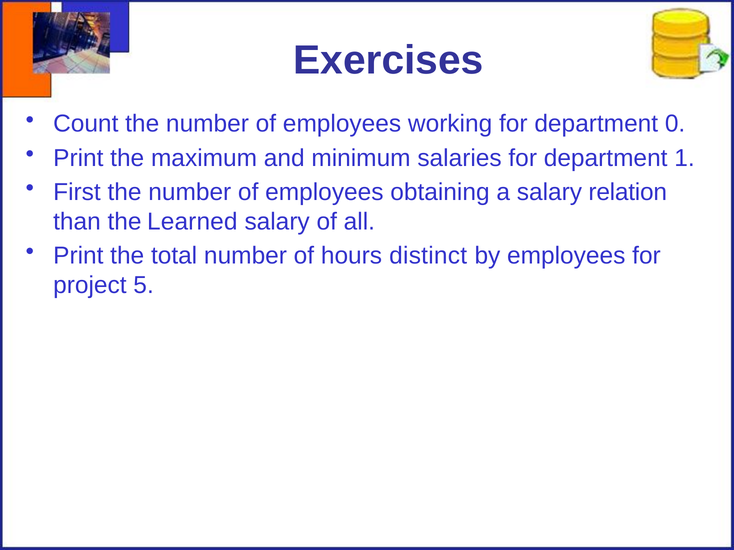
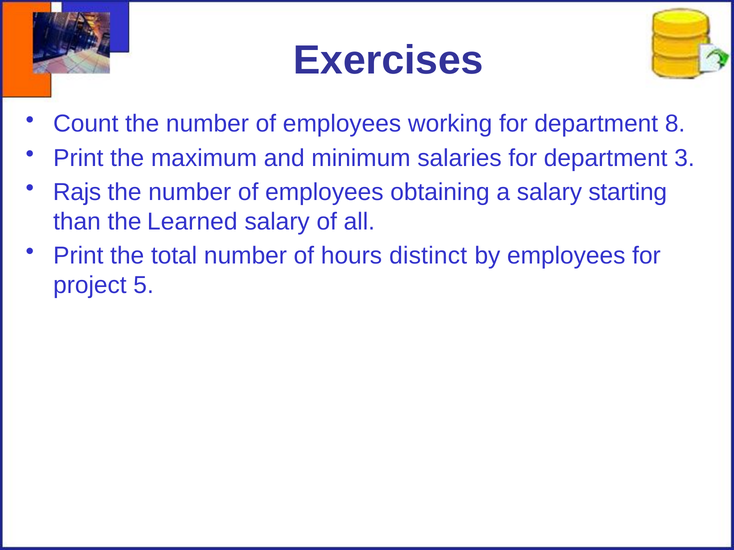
0: 0 -> 8 (675, 124)
1: 1 -> 3 (684, 158)
First: First -> Rajs (77, 193)
relation: relation -> starting (628, 193)
